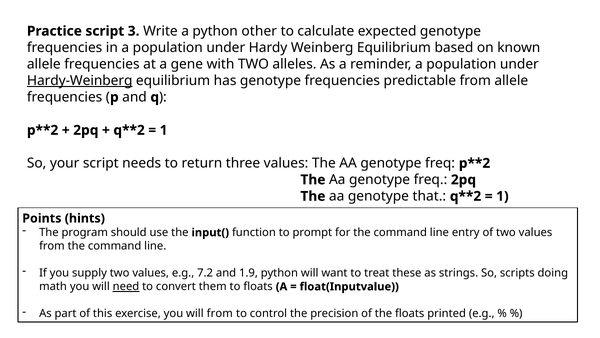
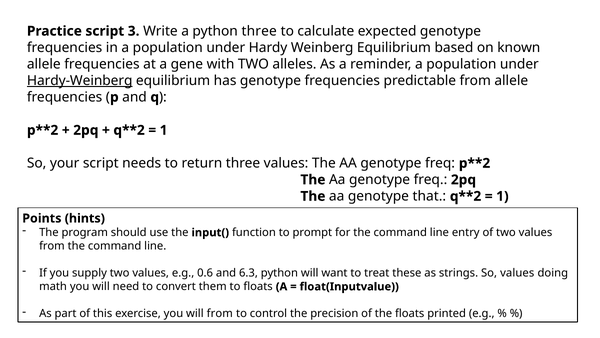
python other: other -> three (259, 31)
7.2: 7.2 -> 0.6 (205, 273)
1.9: 1.9 -> 6.3 (248, 273)
So scripts: scripts -> values (517, 273)
need underline: present -> none (126, 286)
